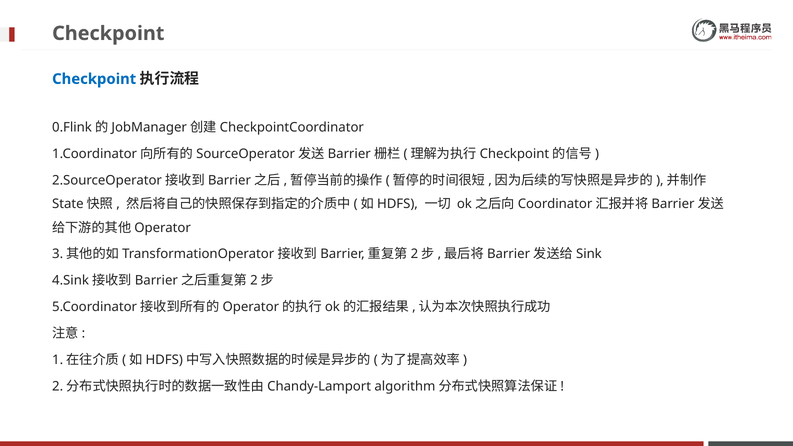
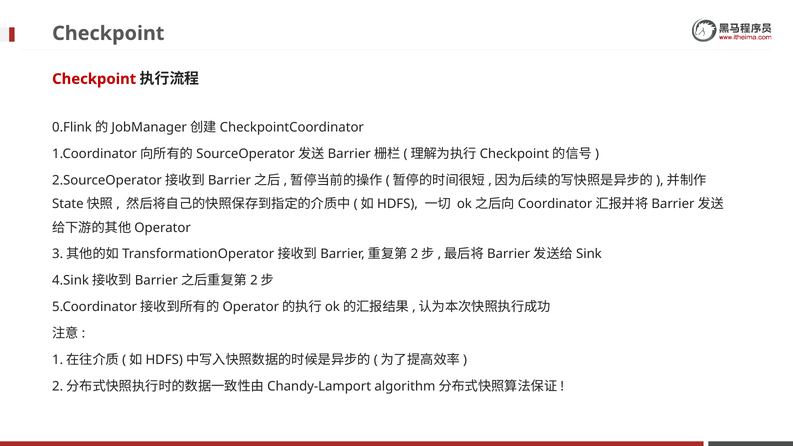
Checkpoint colour: blue -> red (94, 79)
